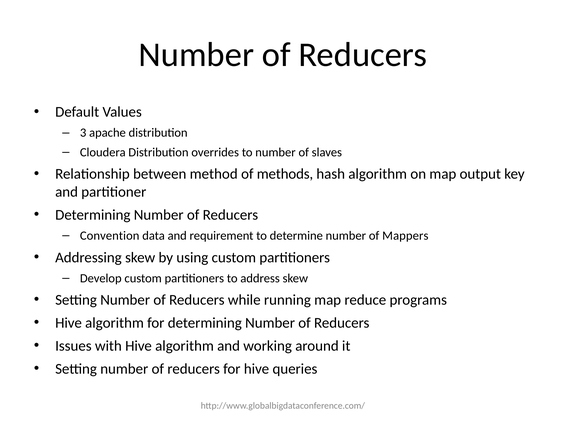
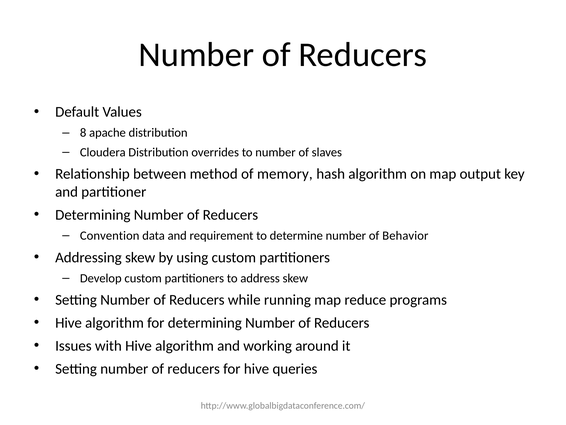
3: 3 -> 8 (83, 133)
methods: methods -> memory (285, 174)
Mappers: Mappers -> Behavior (405, 235)
